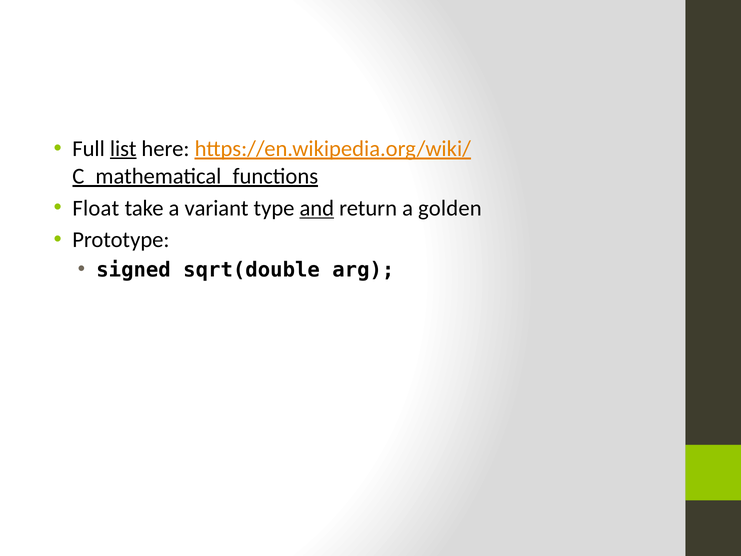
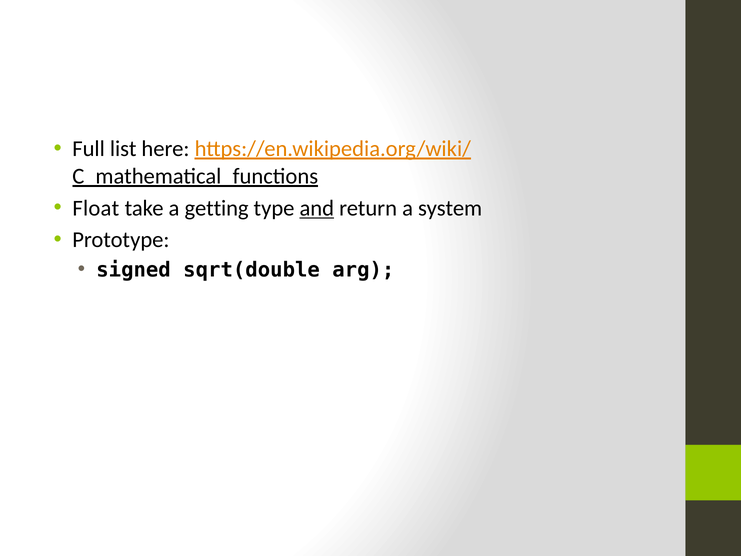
list underline: present -> none (123, 149)
variant: variant -> getting (217, 208)
golden: golden -> system (450, 208)
